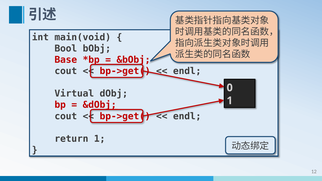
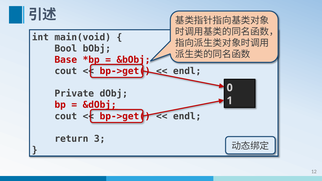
Virtual: Virtual -> Private (74, 94)
return 1: 1 -> 3 (100, 139)
